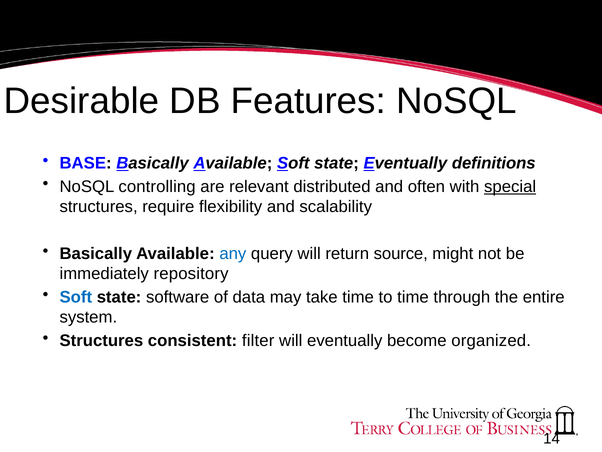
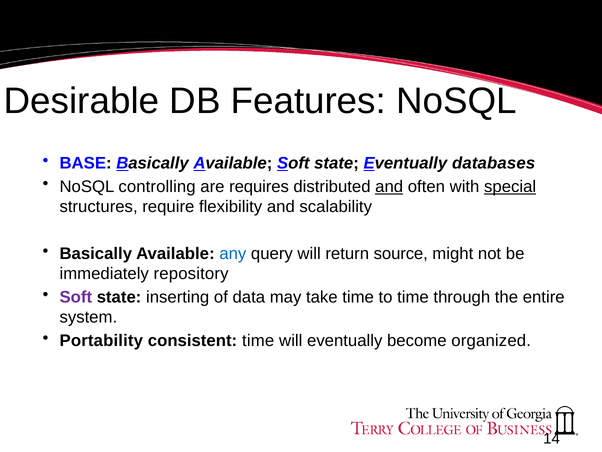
definitions: definitions -> databases (494, 163)
relevant: relevant -> requires (259, 186)
and underline: none -> present (389, 186)
Soft colour: blue -> purple (76, 297)
software: software -> inserting (178, 297)
Structures: Structures -> Portability (101, 341)
consistent filter: filter -> time (258, 341)
